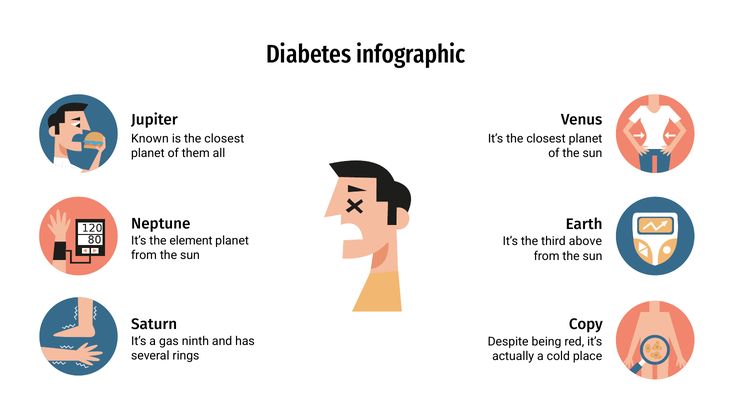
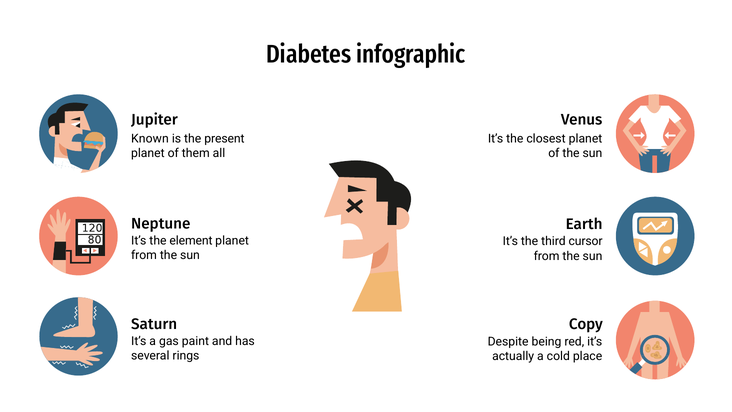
is the closest: closest -> present (224, 139)
above: above -> cursor (586, 241)
ninth: ninth -> paint (195, 341)
